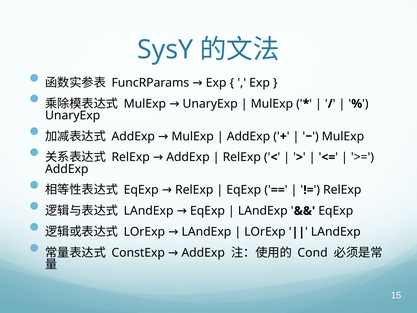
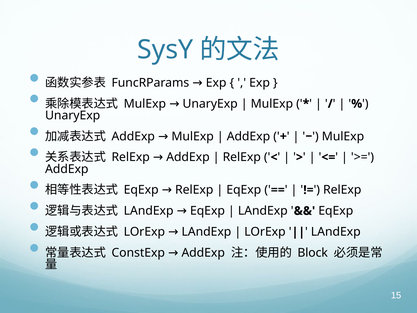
Cond: Cond -> Block (313, 253)
